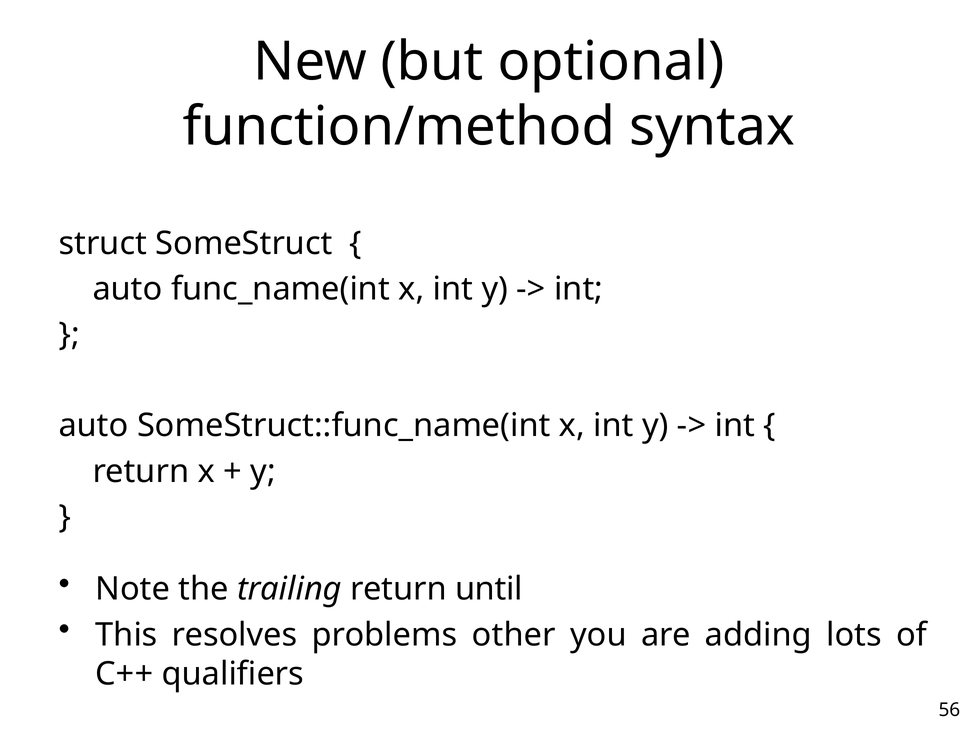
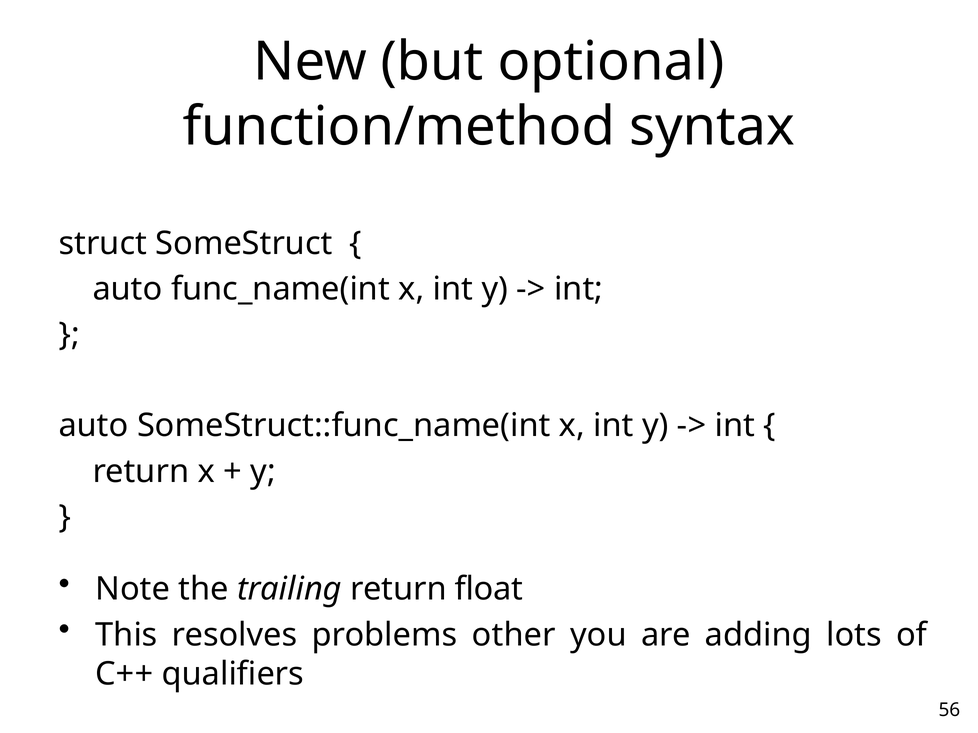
until: until -> float (489, 590)
